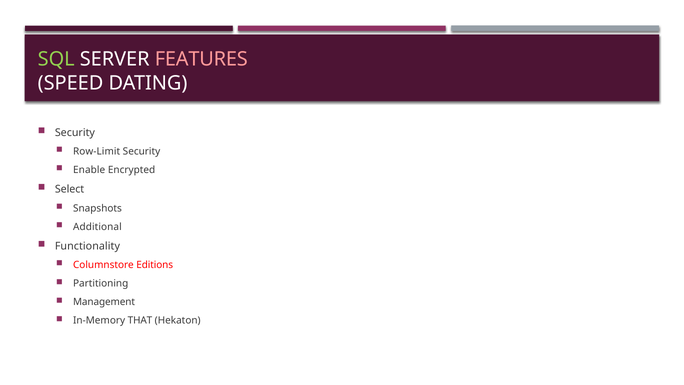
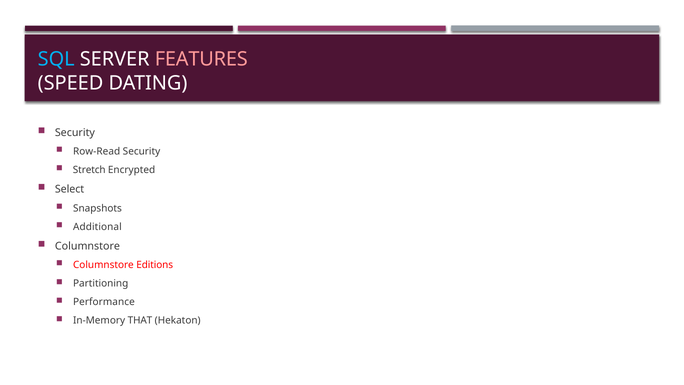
SQL colour: light green -> light blue (56, 59)
Row-Limit: Row-Limit -> Row-Read (97, 151)
Enable: Enable -> Stretch (89, 170)
Functionality: Functionality -> Columnstore (87, 246)
Management: Management -> Performance (104, 302)
